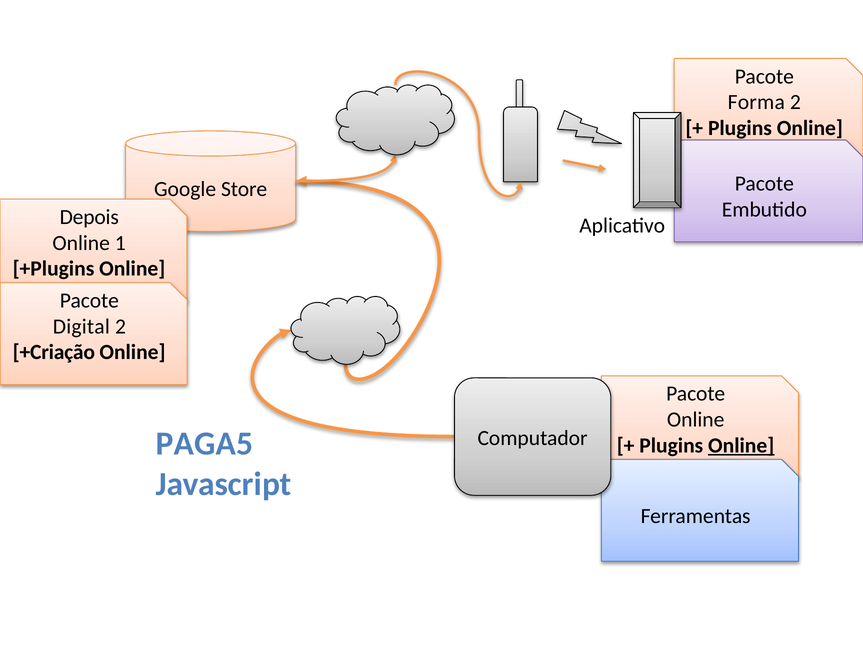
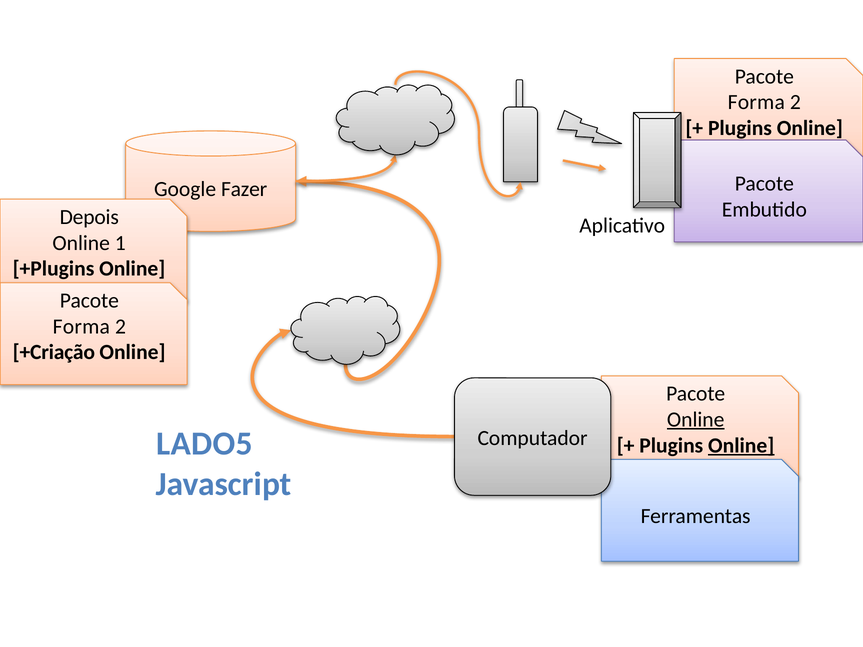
Store: Store -> Fazer (244, 189)
Digital: Digital -> Forma (81, 327)
Online underline: none -> present (696, 420)
PAGA5: PAGA5 -> LADO5 (204, 444)
